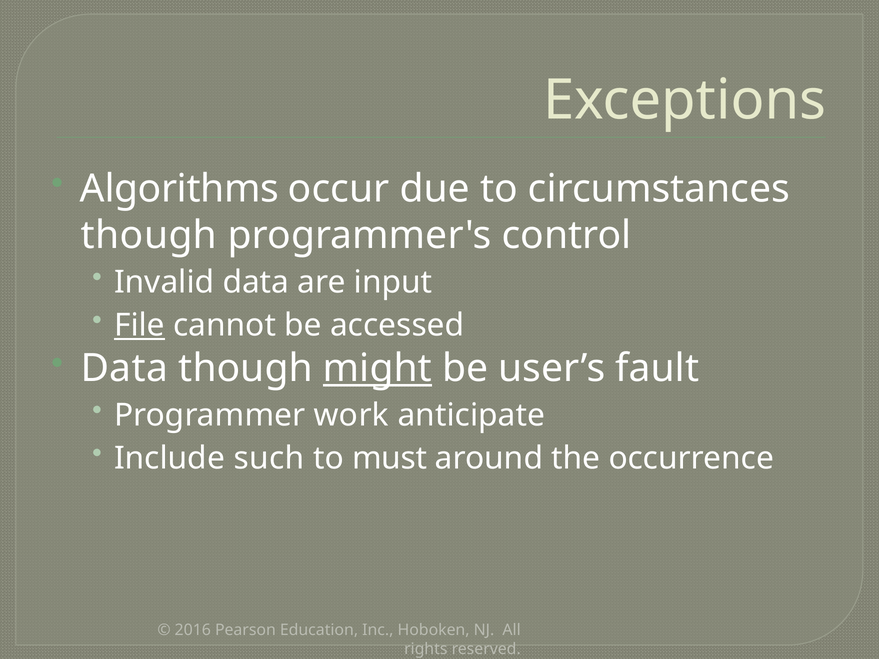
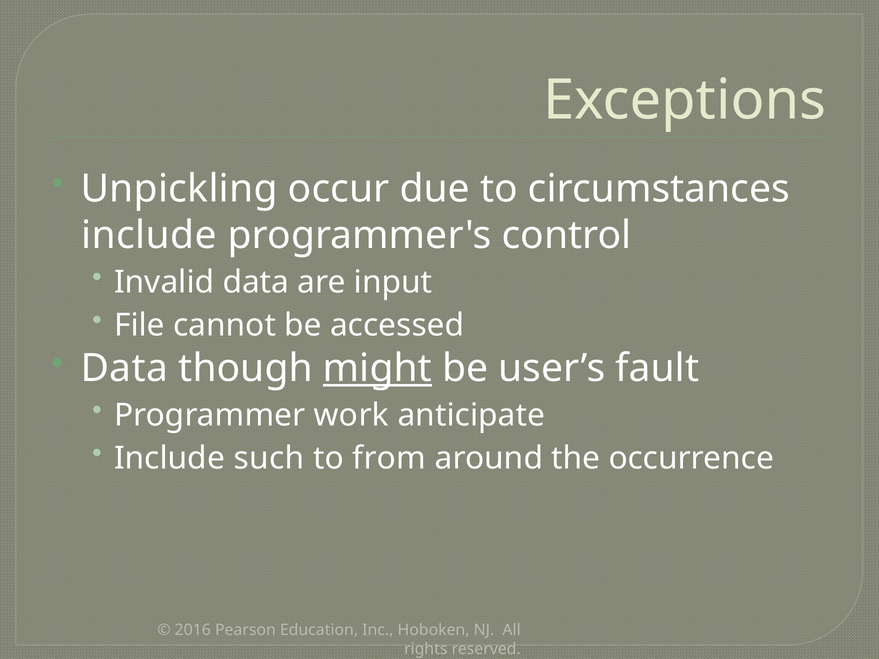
Algorithms: Algorithms -> Unpickling (179, 189)
though: though -> include (149, 236)
File underline: present -> none (139, 325)
must: must -> from (389, 458)
